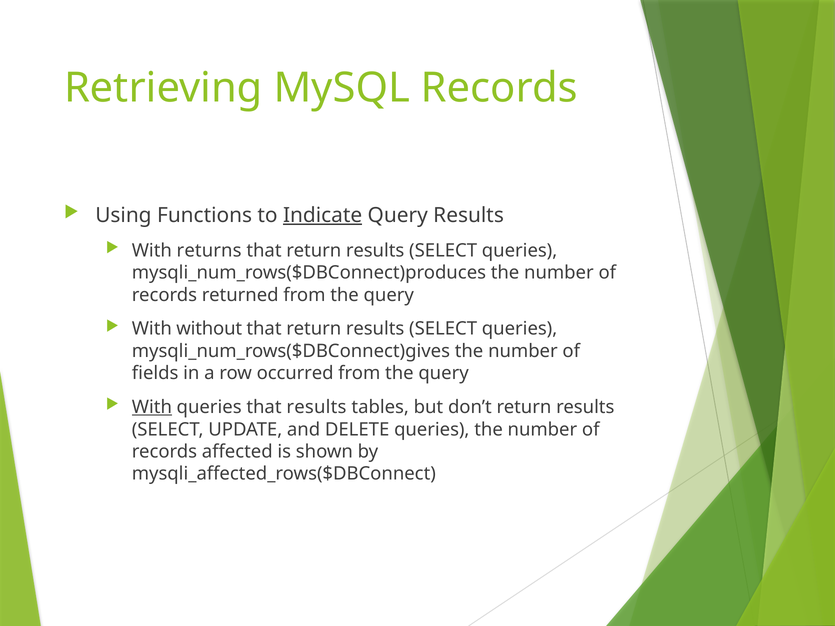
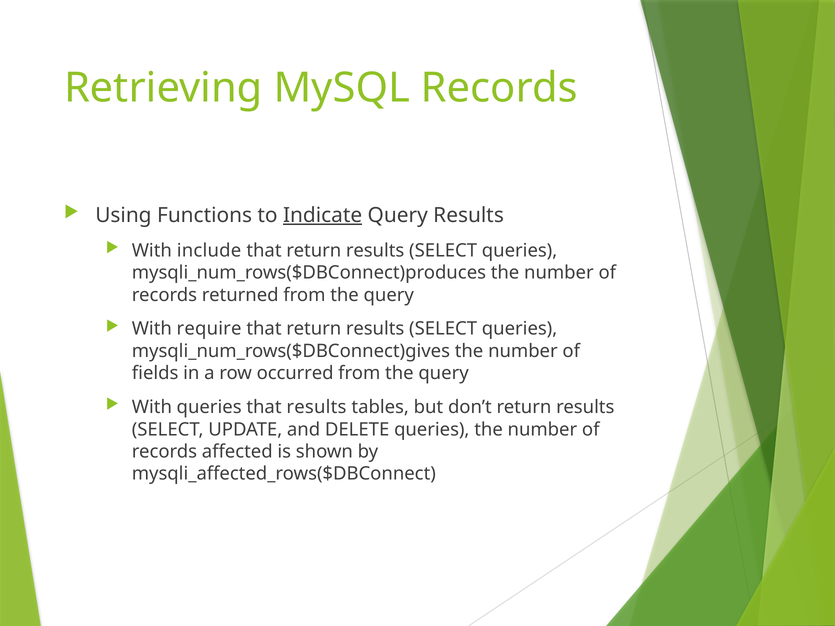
returns: returns -> include (209, 251)
without: without -> require (209, 329)
With underline: present -> none (152, 407)
